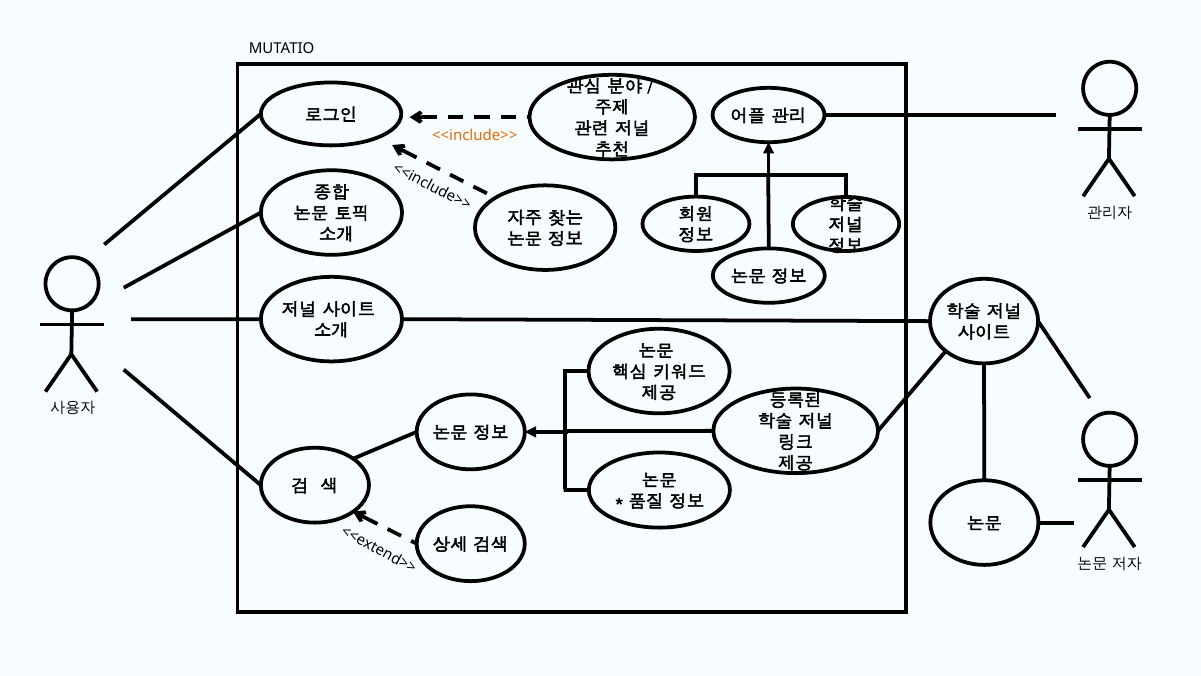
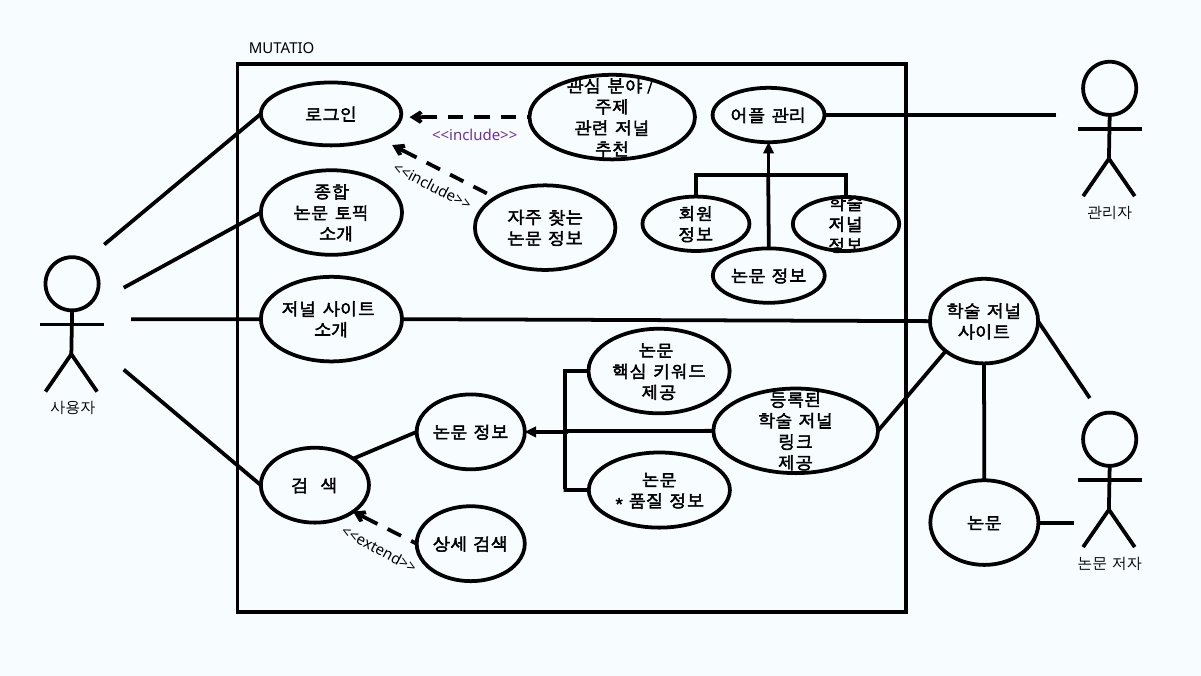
<<include>> colour: orange -> purple (475, 135)
